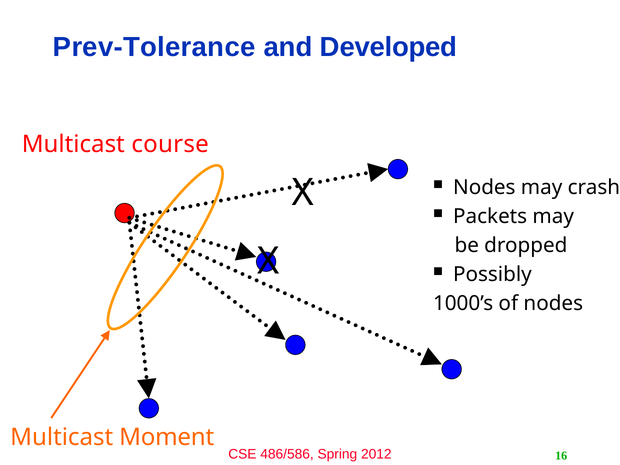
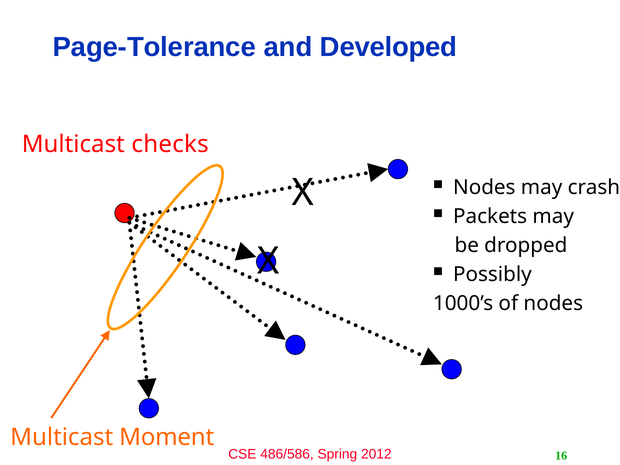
Prev-Tolerance: Prev-Tolerance -> Page-Tolerance (154, 47)
course: course -> checks (170, 144)
